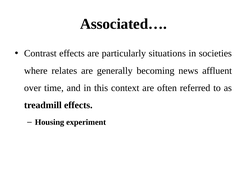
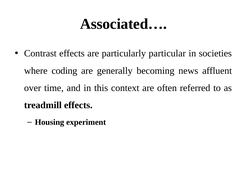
situations: situations -> particular (167, 54)
relates: relates -> coding (64, 71)
